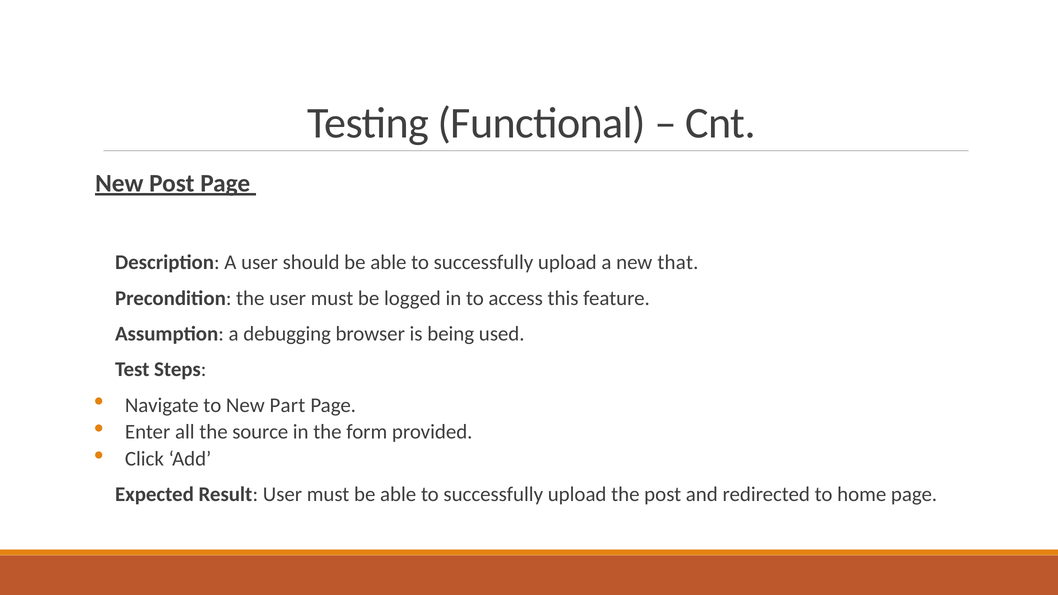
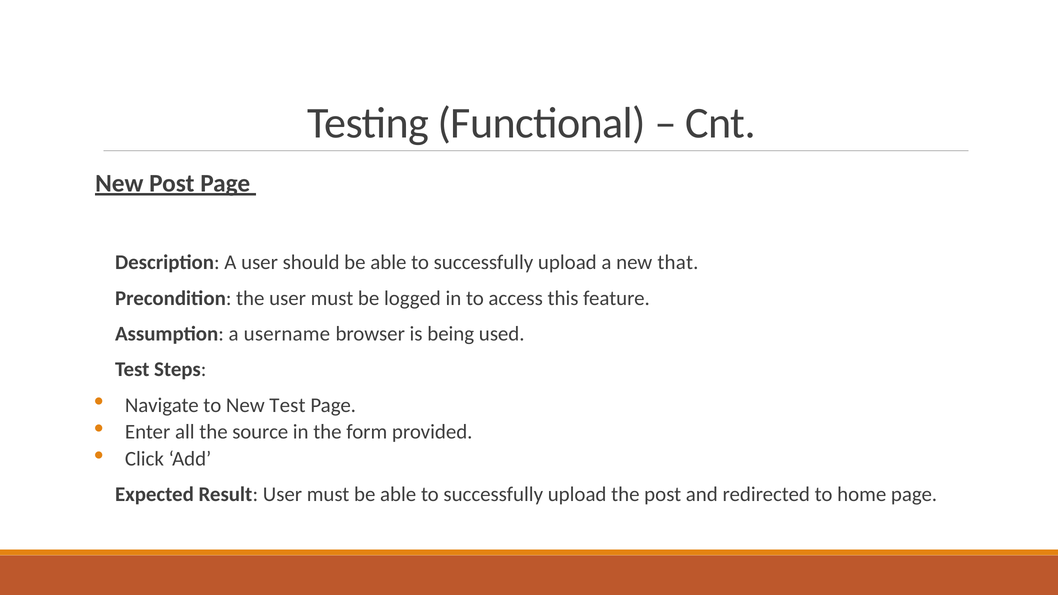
debugging: debugging -> username (287, 334)
New Part: Part -> Test (287, 405)
